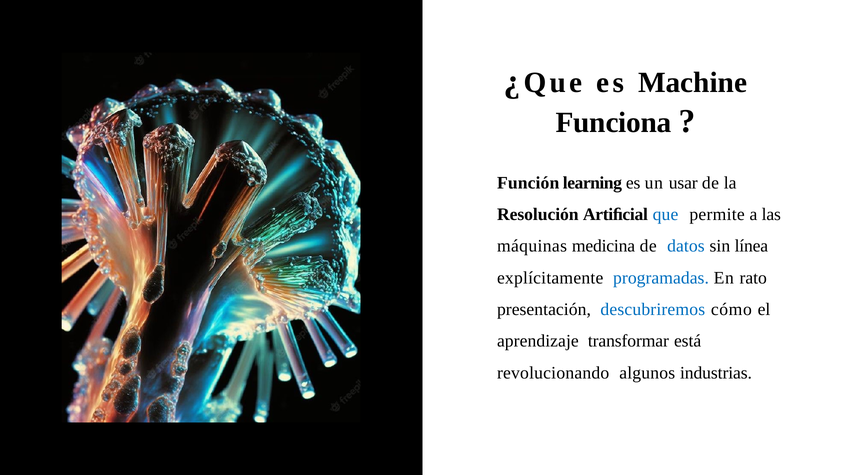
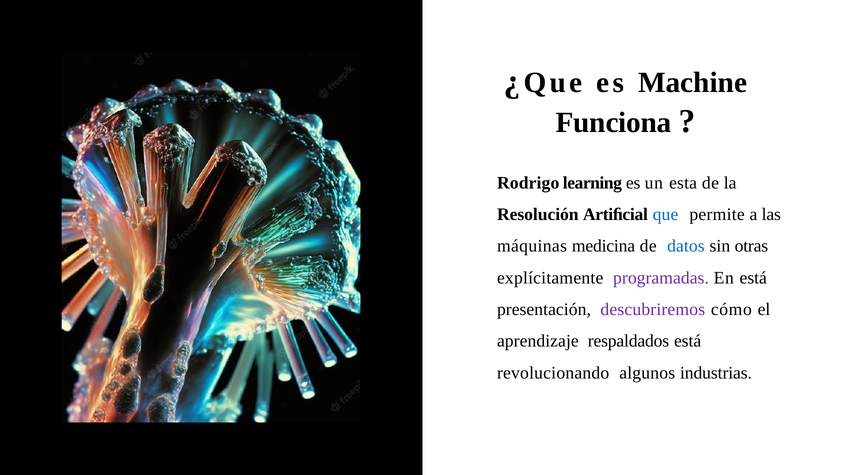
Función: Función -> Rodrigo (528, 183)
usar: usar -> esta (683, 183)
línea: línea -> otras (751, 246)
programadas colour: blue -> purple (661, 278)
En rato: rato -> está (753, 278)
descubriremos colour: blue -> purple (653, 310)
transformar: transformar -> respaldados (628, 341)
